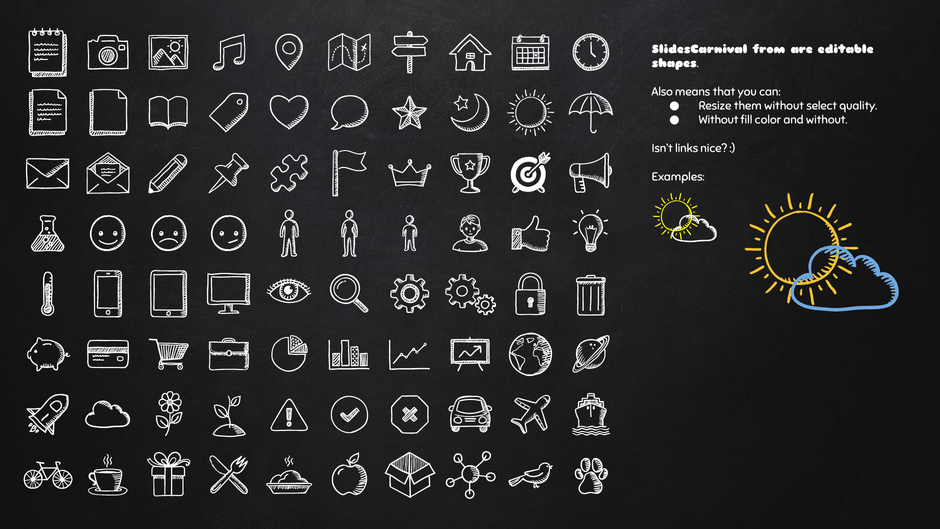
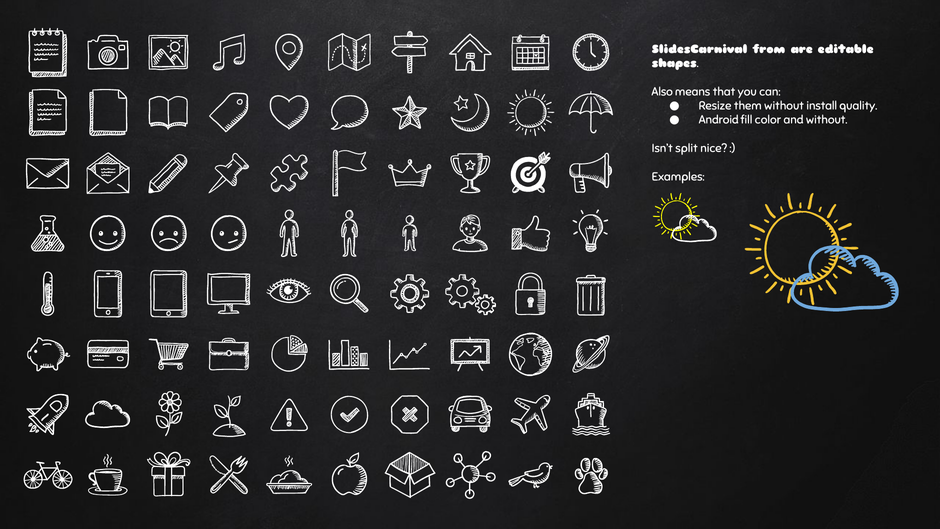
select: select -> install (822, 106)
Without: Without -> Android (719, 120)
links: links -> split (687, 148)
